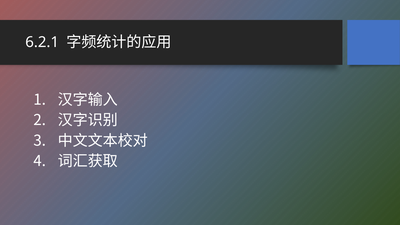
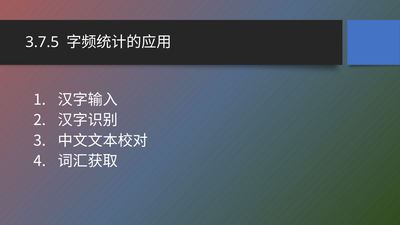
6.2.1: 6.2.1 -> 3.7.5 (42, 42)
